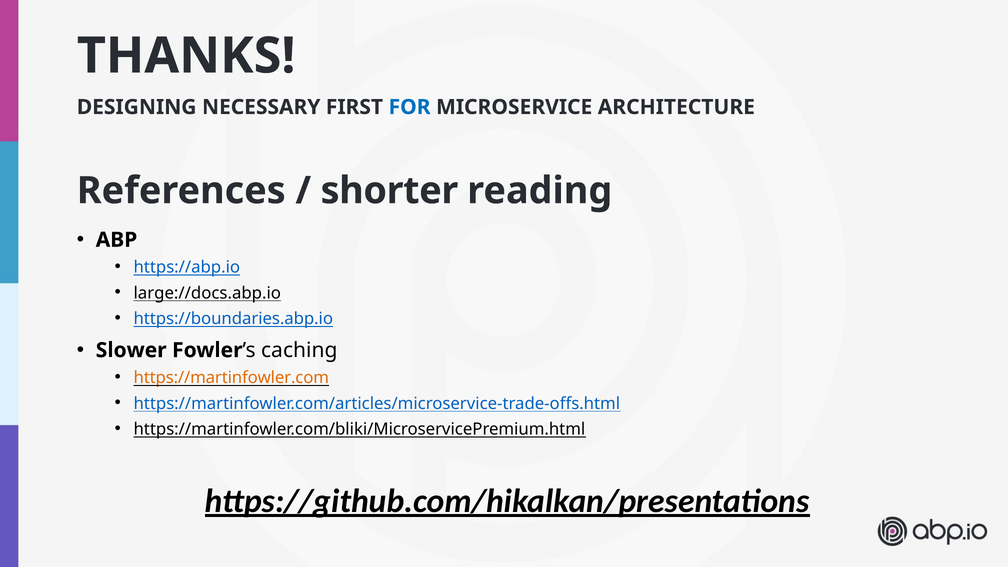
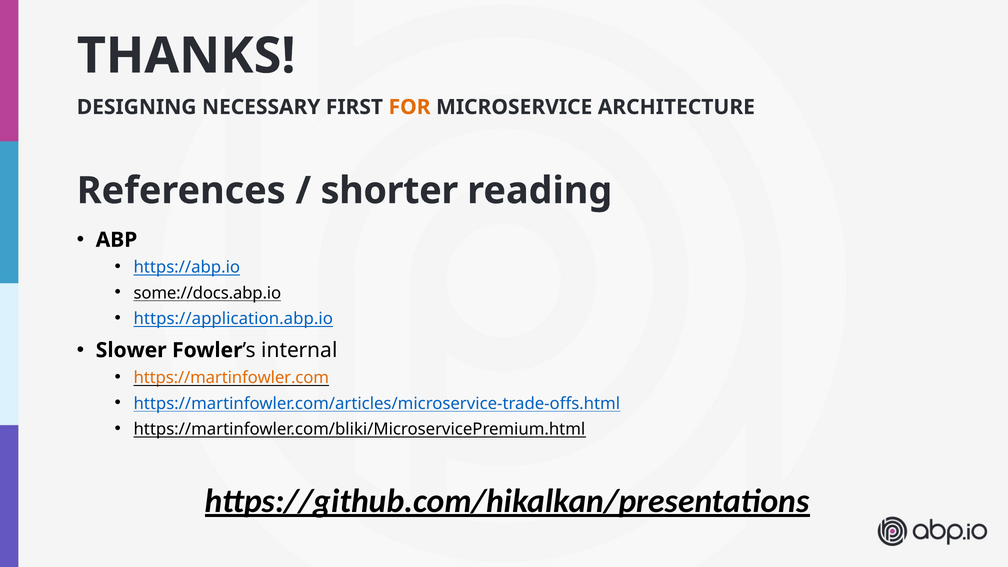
FOR colour: blue -> orange (410, 107)
large://docs.abp.io: large://docs.abp.io -> some://docs.abp.io (207, 293)
https://boundaries.abp.io: https://boundaries.abp.io -> https://application.abp.io (233, 319)
caching: caching -> internal (299, 350)
